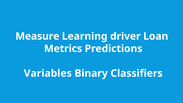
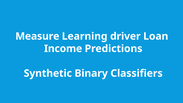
Metrics: Metrics -> Income (63, 49)
Variables: Variables -> Synthetic (48, 73)
